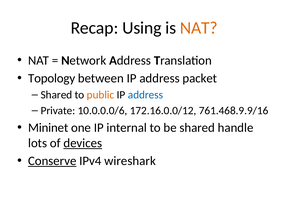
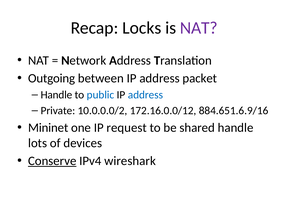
Using: Using -> Locks (142, 28)
NAT colour: orange -> purple (199, 28)
Topology: Topology -> Outgoing (52, 78)
Shared: Shared -> Handle (57, 95)
public colour: orange -> blue (101, 95)
10.0.0.0/6: 10.0.0.0/6 -> 10.0.0.0/2 (103, 111)
761.468.9.9/16: 761.468.9.9/16 -> 884.651.6.9/16 (234, 111)
internal: internal -> request (127, 128)
devices underline: present -> none (83, 143)
